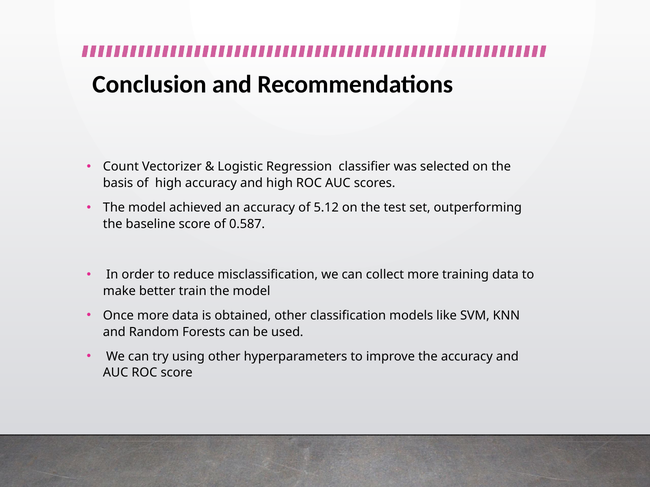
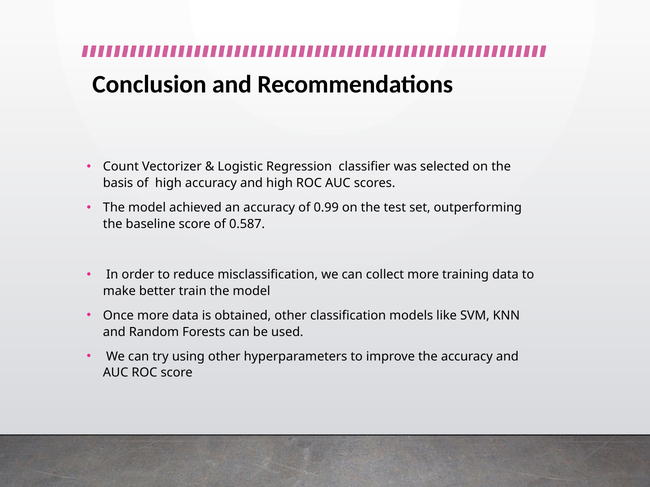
5.12: 5.12 -> 0.99 (326, 208)
